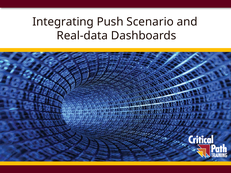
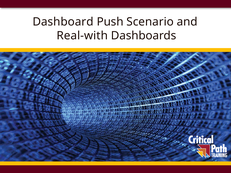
Integrating: Integrating -> Dashboard (63, 22)
Real-data: Real-data -> Real-with (82, 36)
